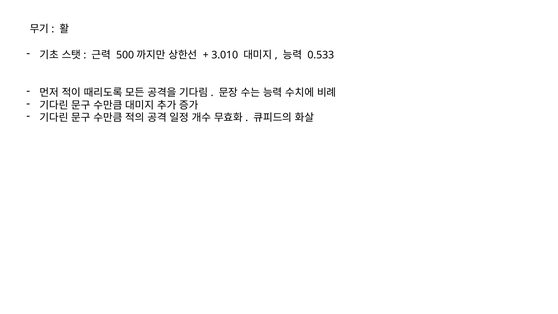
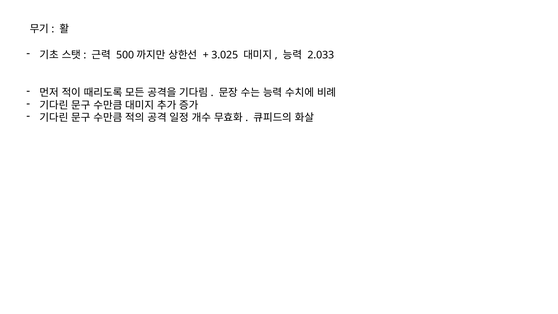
3.010: 3.010 -> 3.025 (225, 55)
0.533: 0.533 -> 2.033 (321, 55)
